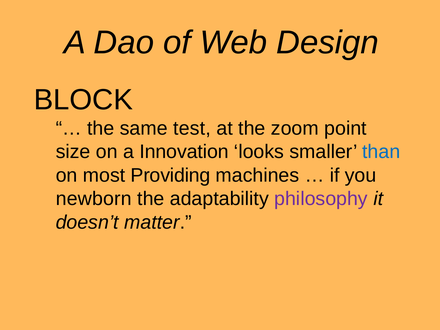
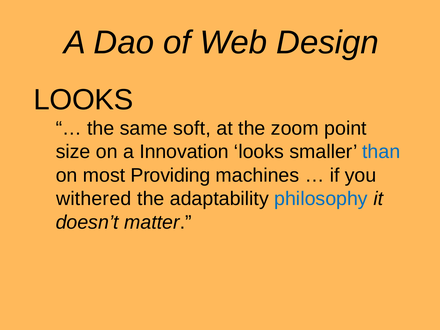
BLOCK: BLOCK -> LOOKS (83, 100)
test: test -> soft (192, 128)
newborn: newborn -> withered (94, 199)
philosophy colour: purple -> blue (321, 199)
